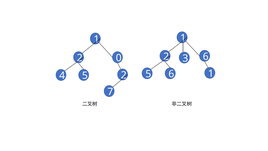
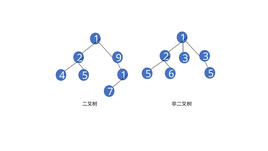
2 6: 6 -> 3 (206, 56)
0: 0 -> 9 (119, 58)
6 1: 1 -> 5 (211, 73)
5 2: 2 -> 1 (124, 75)
